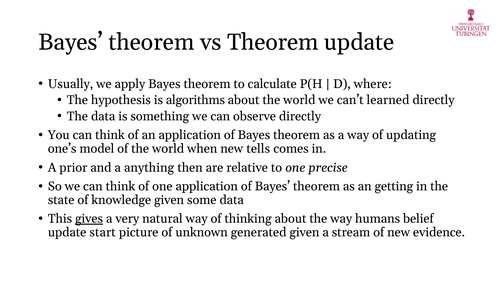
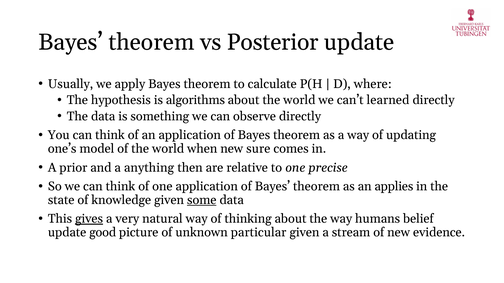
vs Theorem: Theorem -> Posterior (273, 42)
tells: tells -> sure (258, 149)
getting: getting -> applies (394, 187)
some underline: none -> present (202, 200)
start: start -> good (103, 233)
generated: generated -> particular (259, 233)
